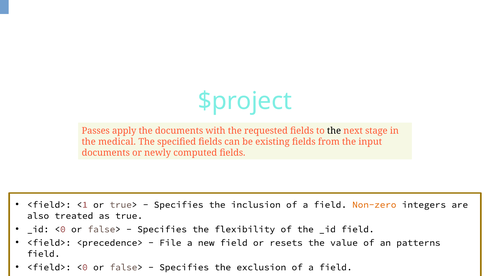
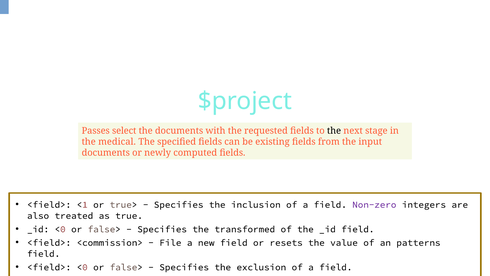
apply: apply -> select (124, 130)
Non-zero colour: orange -> purple (374, 204)
flexibility: flexibility -> transformed (245, 229)
<precedence>: <precedence> -> <commission> (110, 242)
